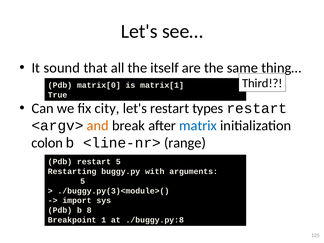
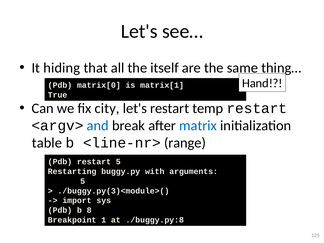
sound: sound -> hiding (62, 68)
Third: Third -> Hand (262, 83)
types: types -> temp (208, 108)
and colour: orange -> blue (98, 126)
colon: colon -> table (47, 143)
